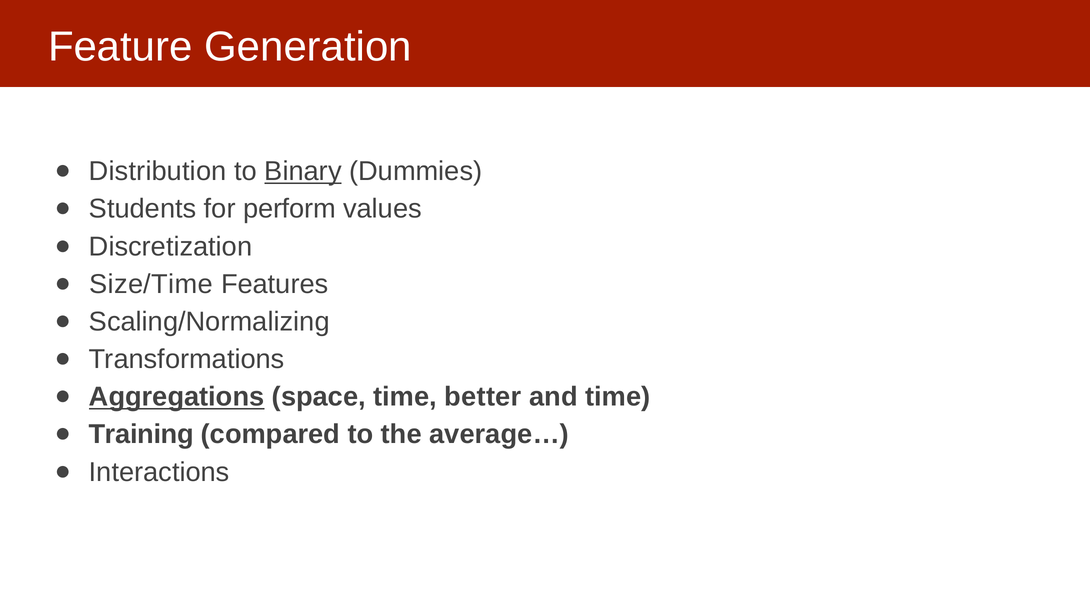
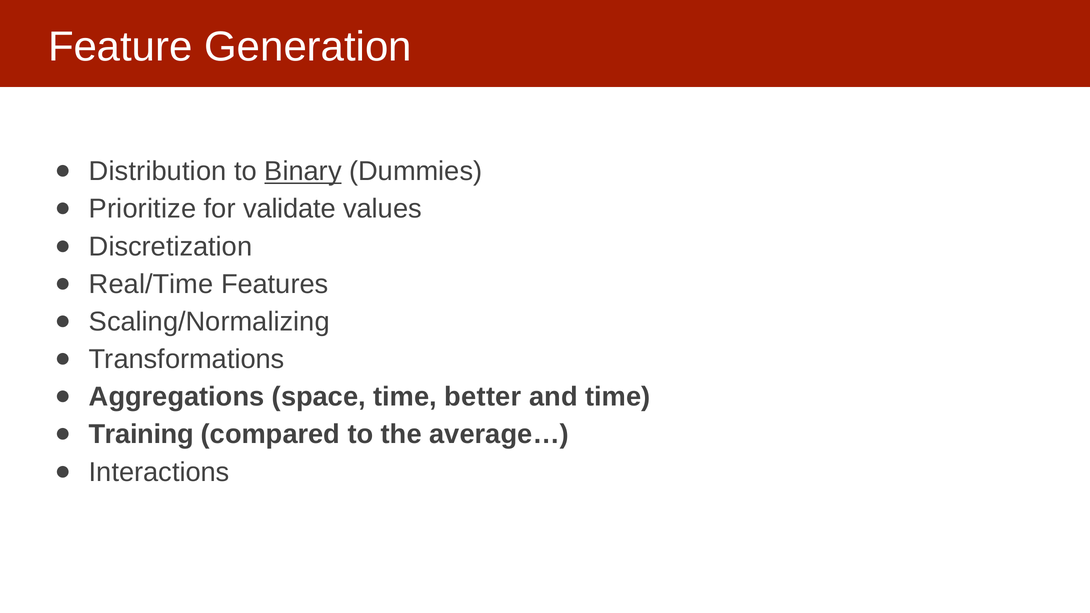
Students: Students -> Prioritize (143, 209)
perform: perform -> validate (290, 209)
Size/Time: Size/Time -> Real/Time (151, 284)
Aggregations underline: present -> none (177, 397)
